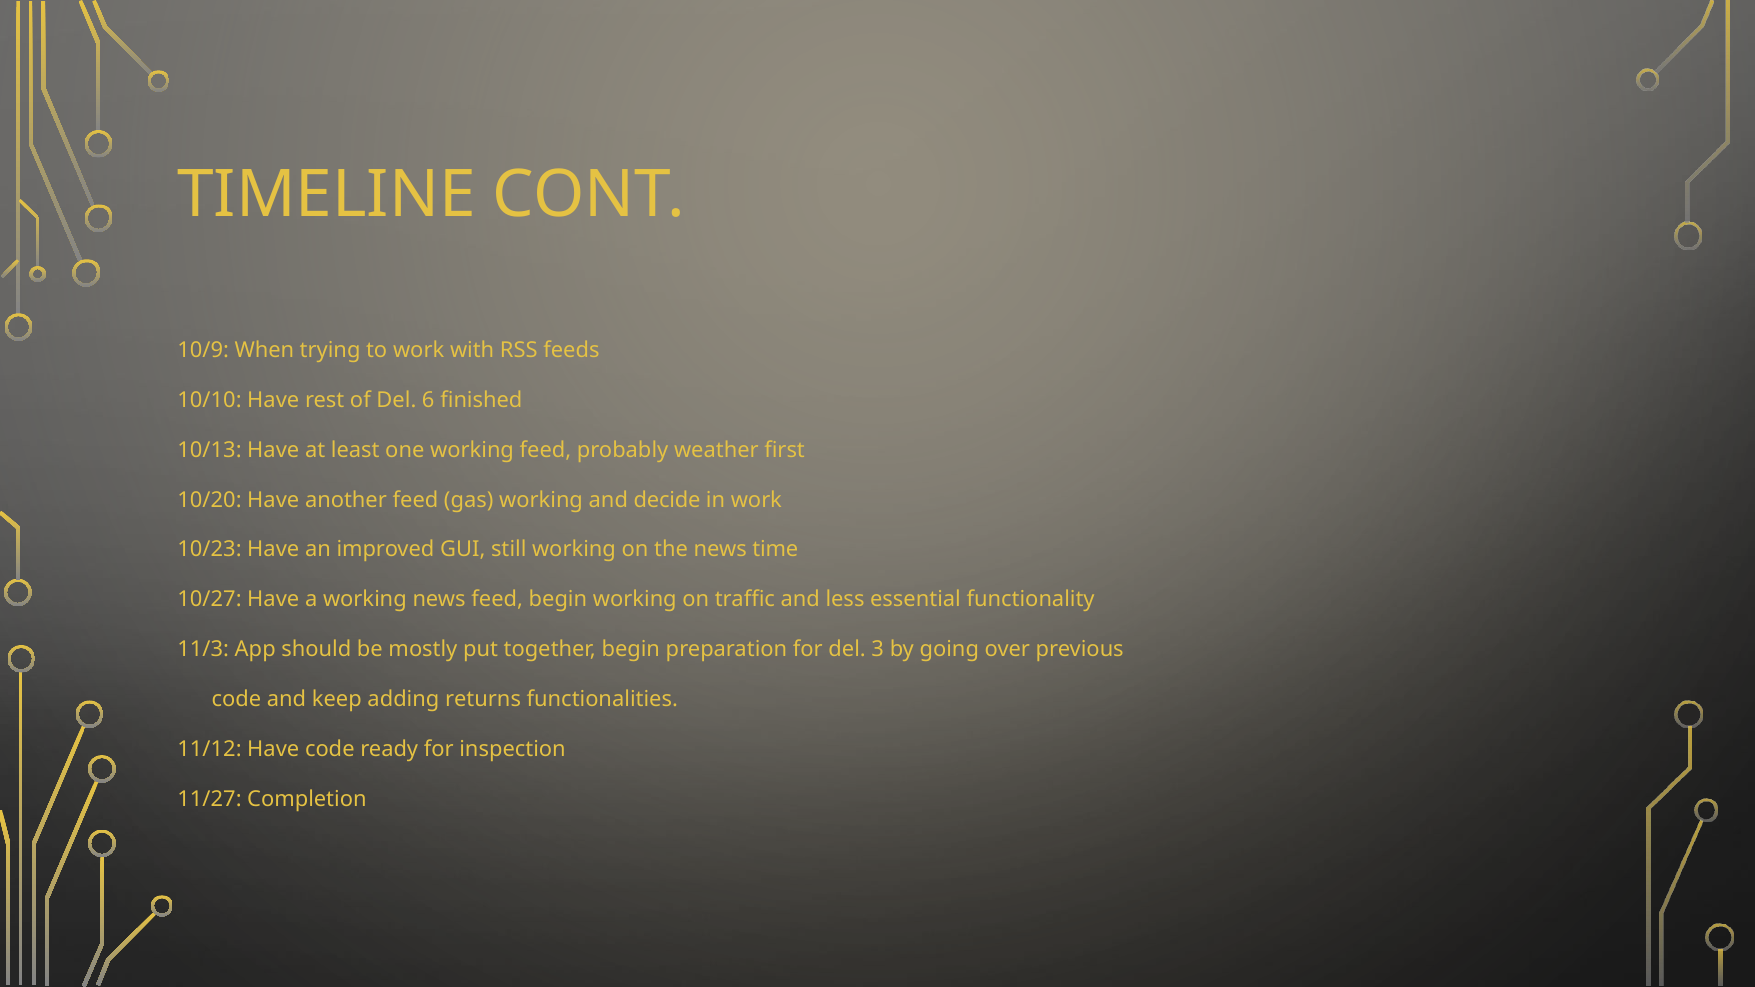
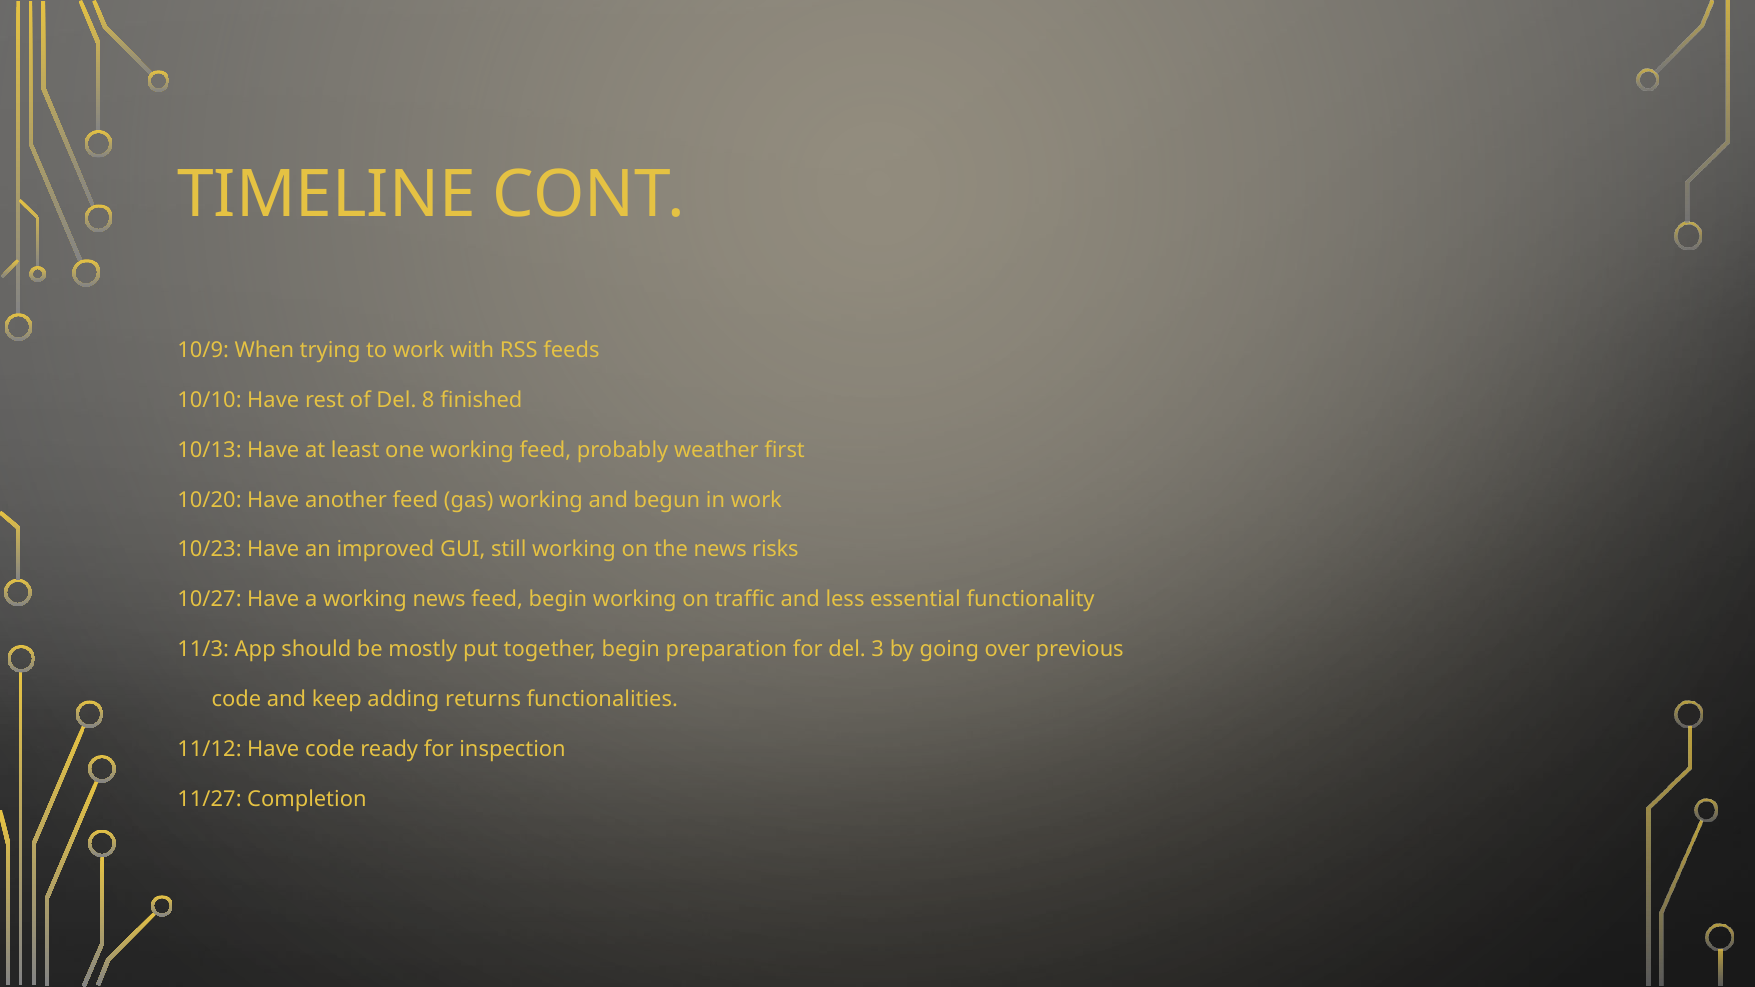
6: 6 -> 8 (428, 400)
decide: decide -> begun (667, 500)
time: time -> risks (775, 550)
